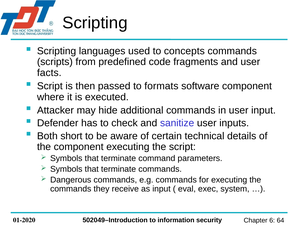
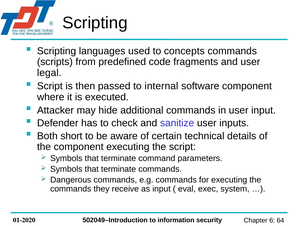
facts: facts -> legal (49, 73)
formats: formats -> internal (161, 86)
